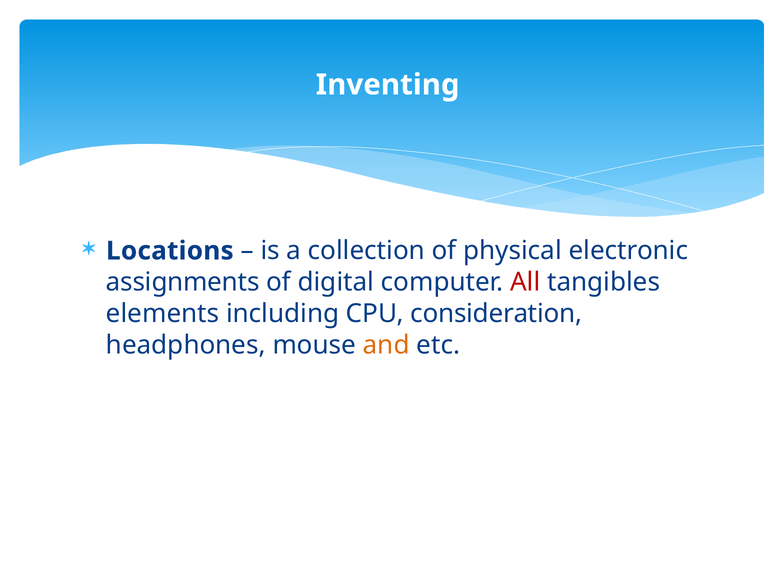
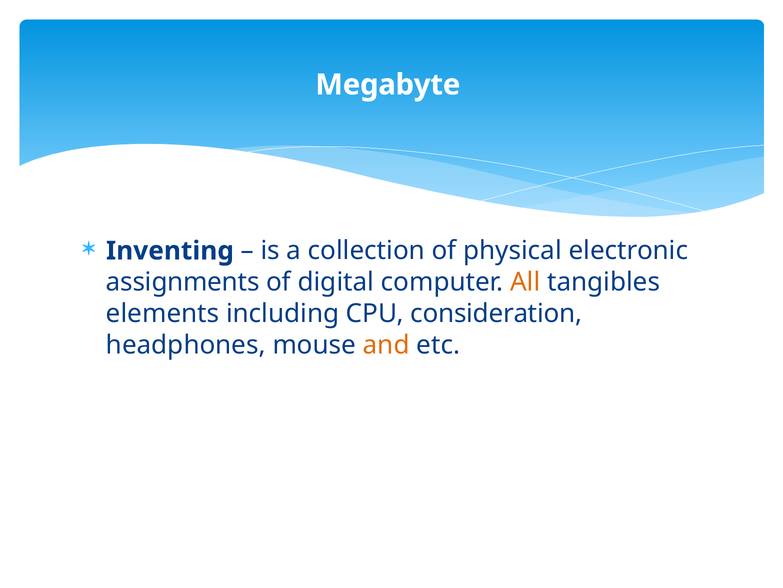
Inventing: Inventing -> Megabyte (388, 85)
Locations: Locations -> Inventing (170, 251)
All colour: red -> orange (525, 282)
